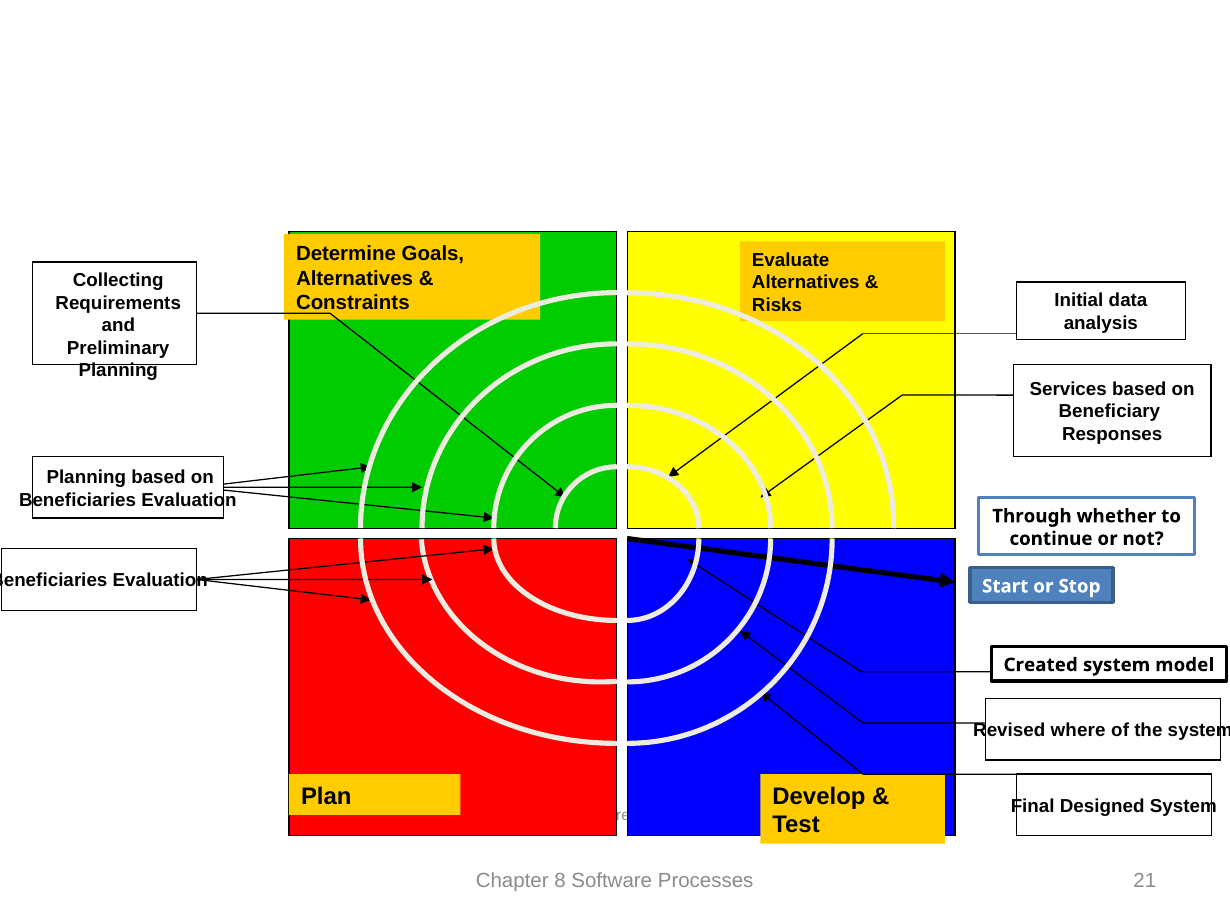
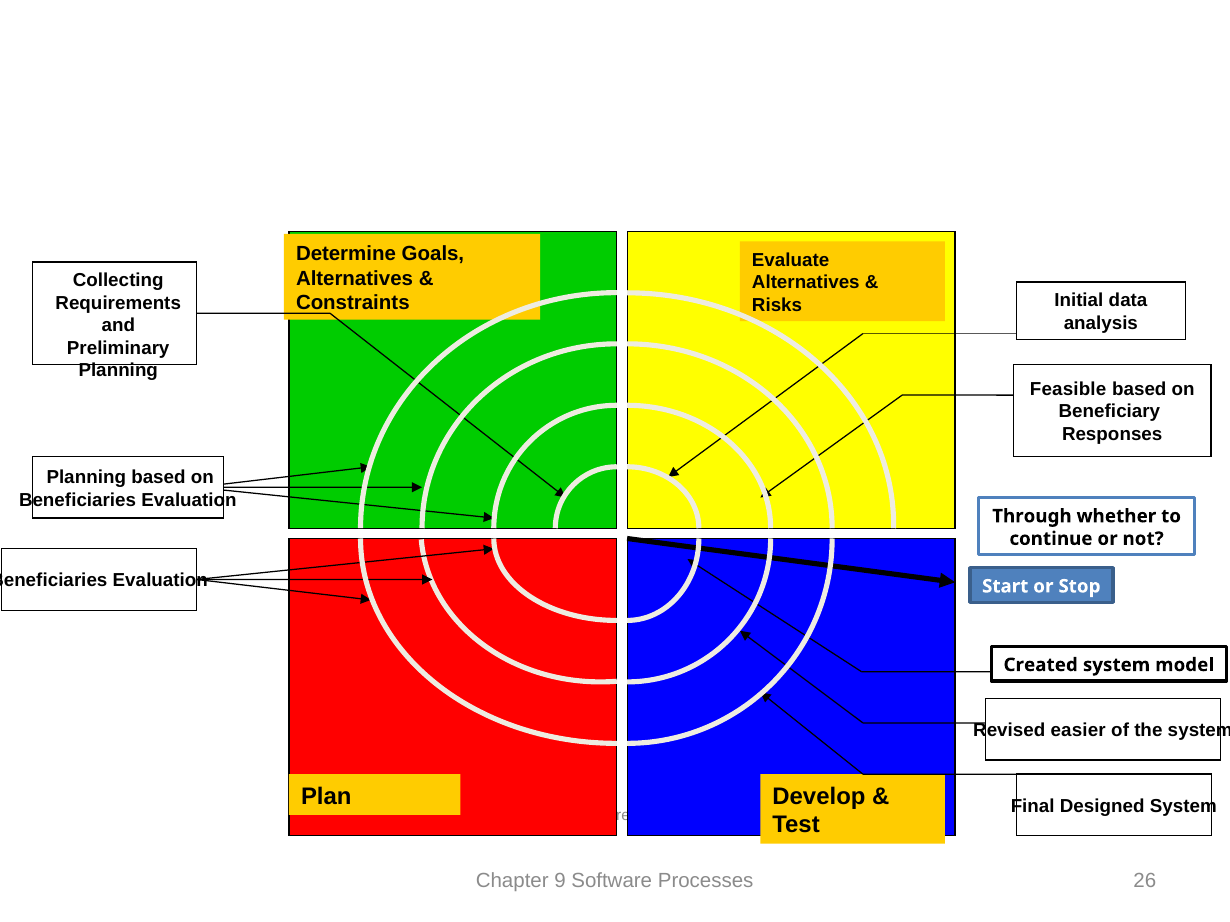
Services: Services -> Feasible (1068, 389)
where: where -> easier (1078, 731)
8: 8 -> 9 (560, 881)
21: 21 -> 26 (1145, 881)
